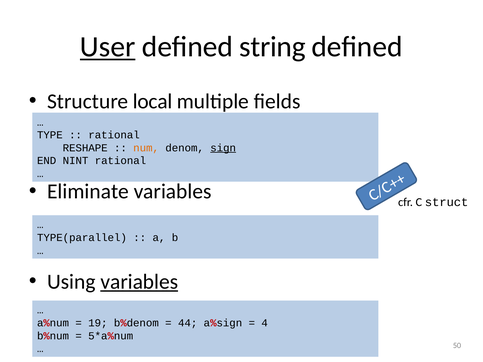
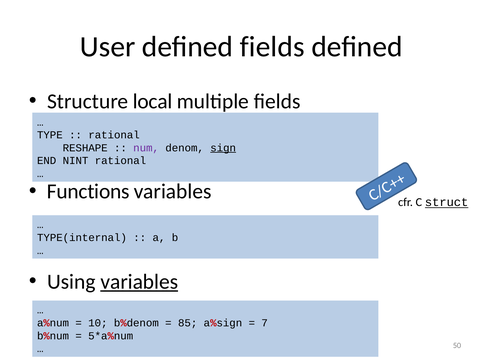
User underline: present -> none (108, 47)
defined string: string -> fields (272, 47)
num colour: orange -> purple (146, 148)
Eliminate: Eliminate -> Functions (88, 192)
struct underline: none -> present (447, 202)
TYPE(parallel: TYPE(parallel -> TYPE(internal (82, 238)
19: 19 -> 10 (98, 323)
44: 44 -> 85 (188, 323)
4: 4 -> 7 (265, 323)
